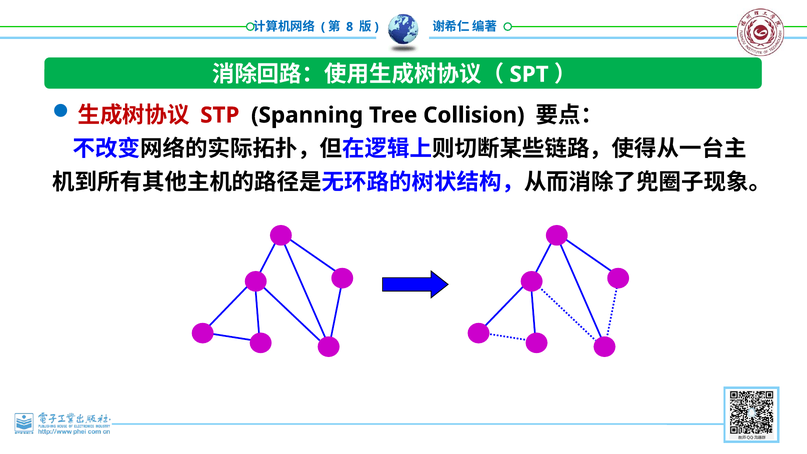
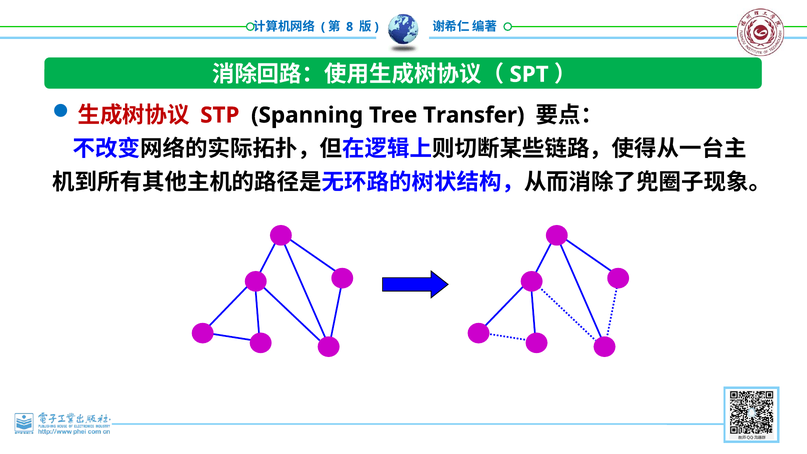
Collision: Collision -> Transfer (474, 115)
